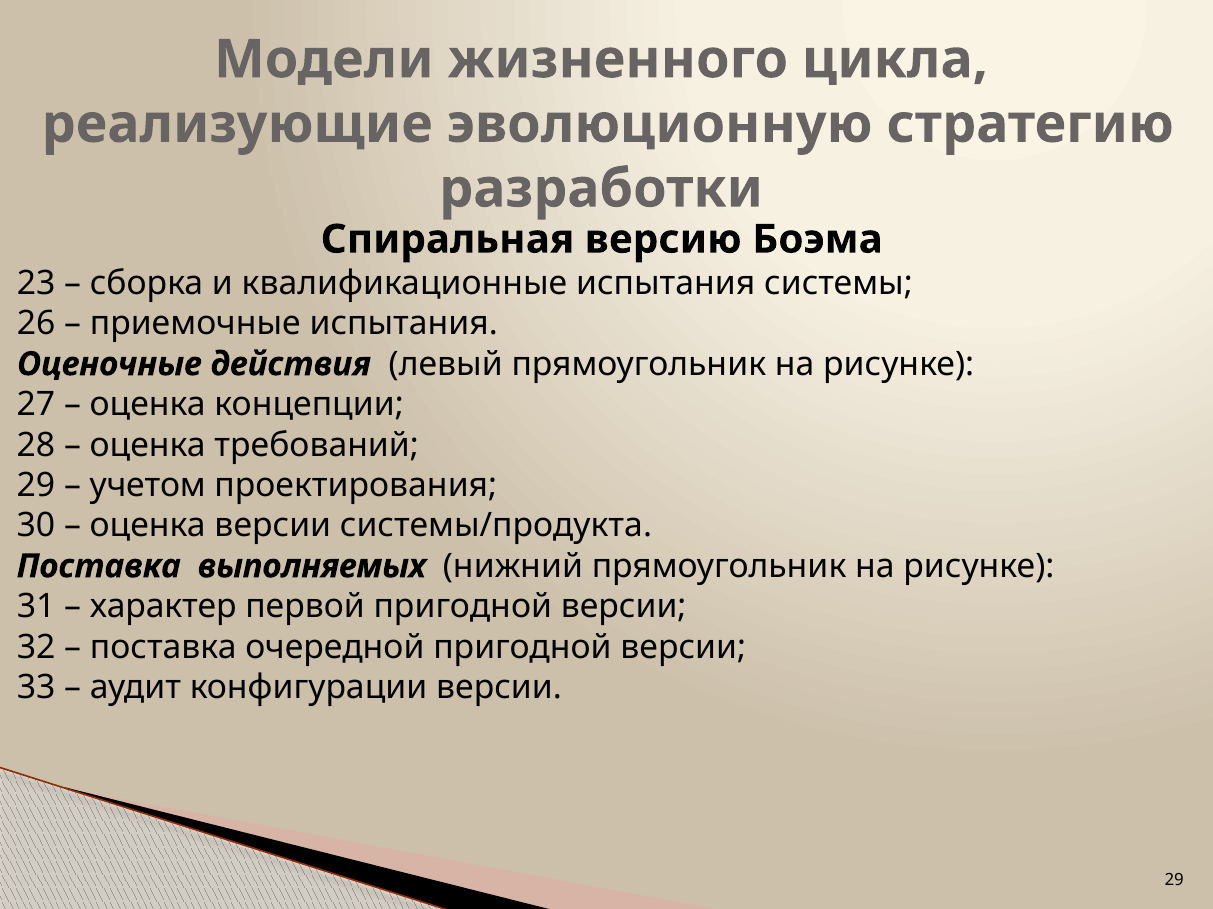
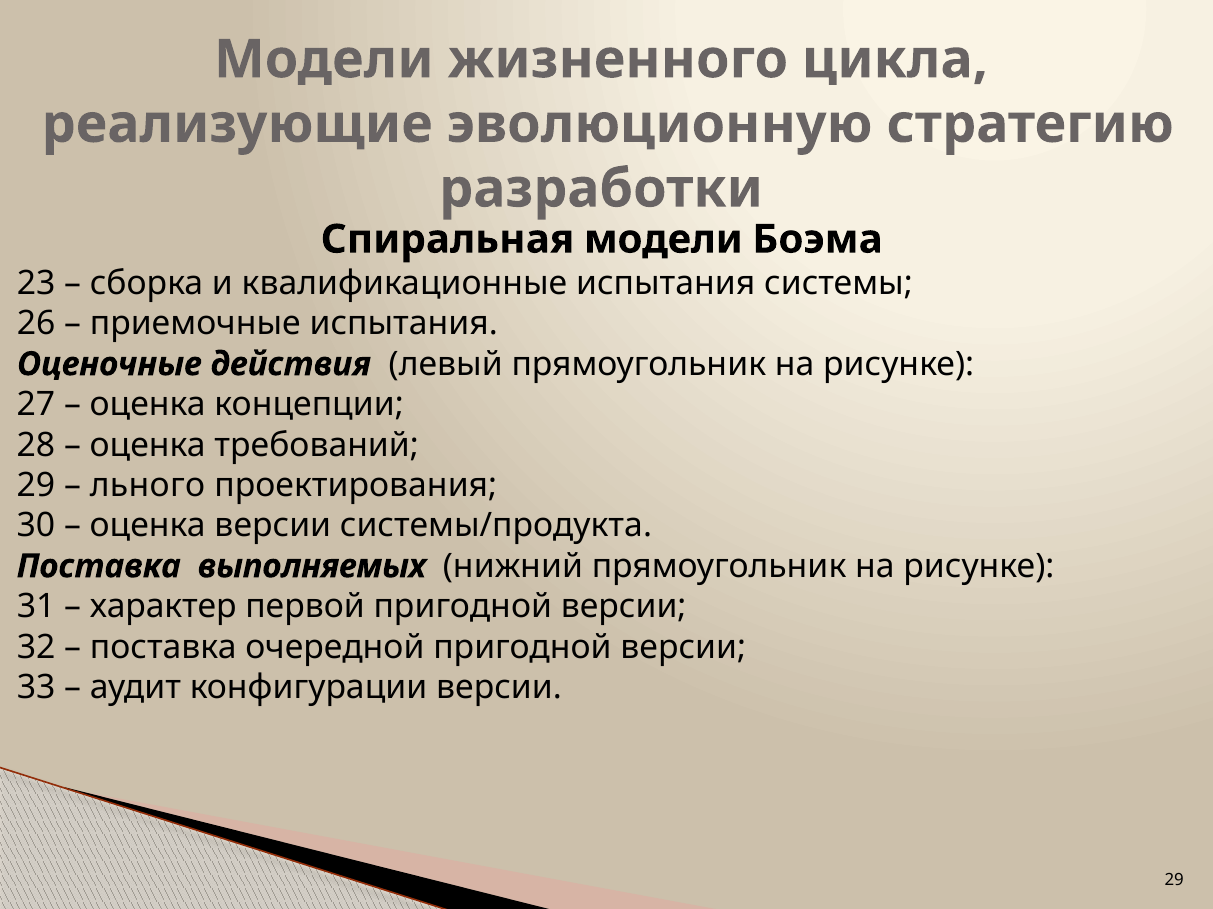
Спиральная версию: версию -> модели (663, 240)
учетом: учетом -> льного (147, 486)
